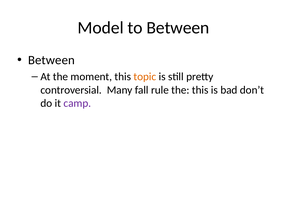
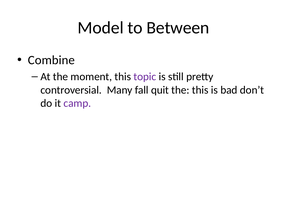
Between: Between -> Combine (51, 60)
topic colour: orange -> purple (145, 77)
rule: rule -> quit (160, 90)
